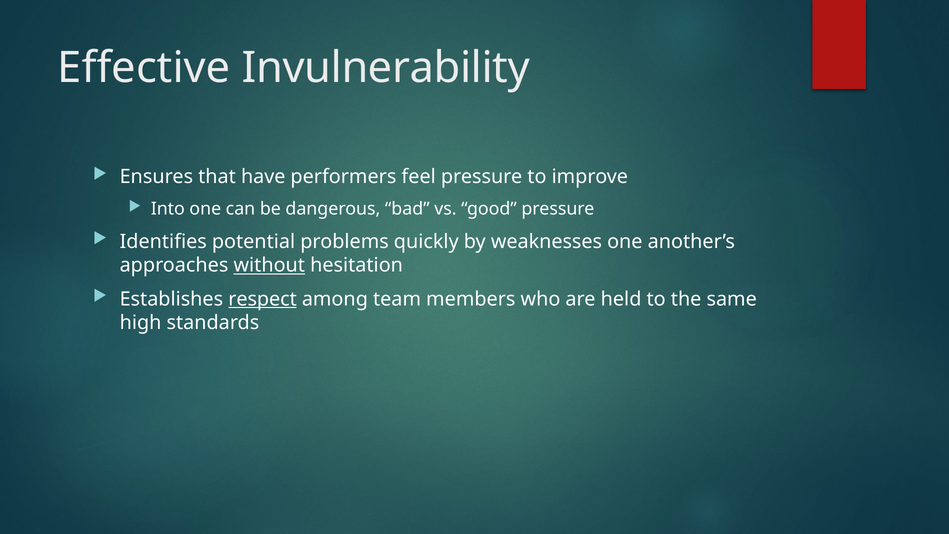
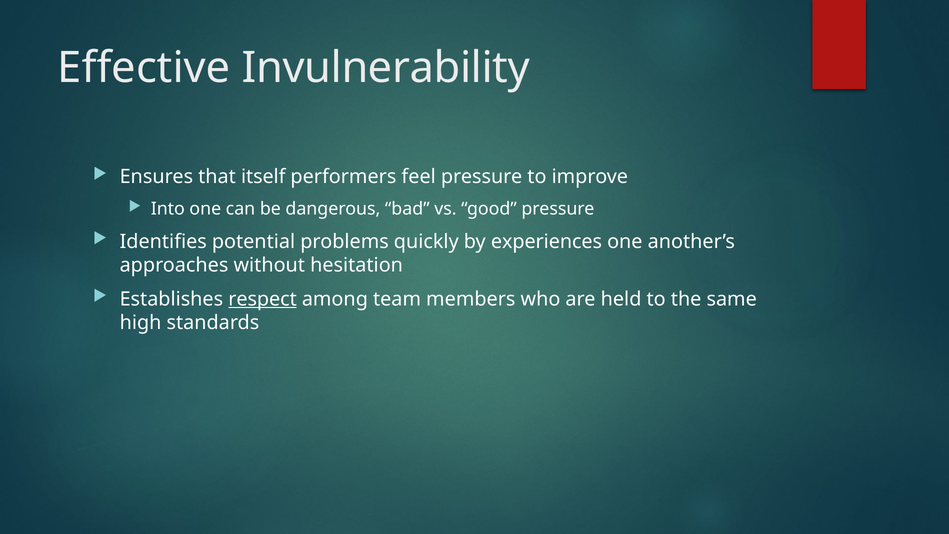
have: have -> itself (263, 177)
weaknesses: weaknesses -> experiences (546, 242)
without underline: present -> none (269, 265)
